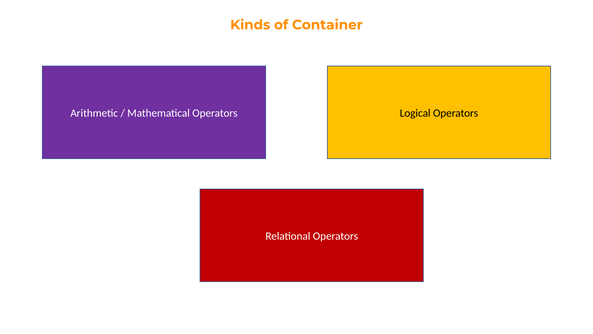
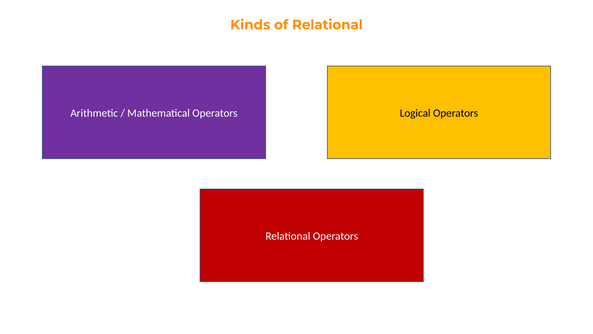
of Container: Container -> Relational (327, 25)
